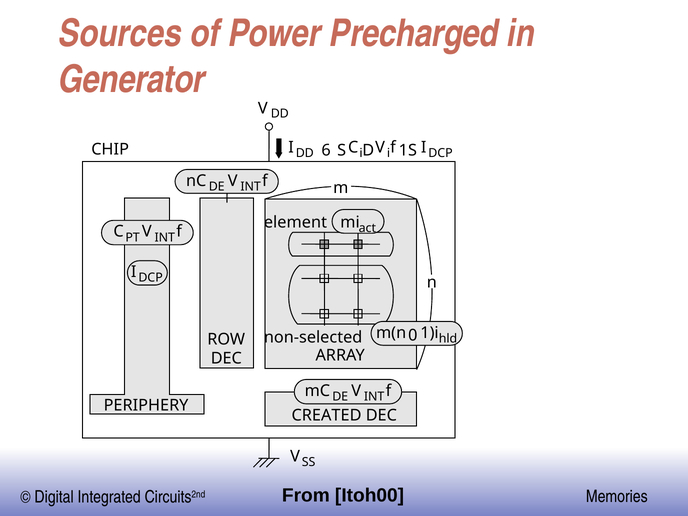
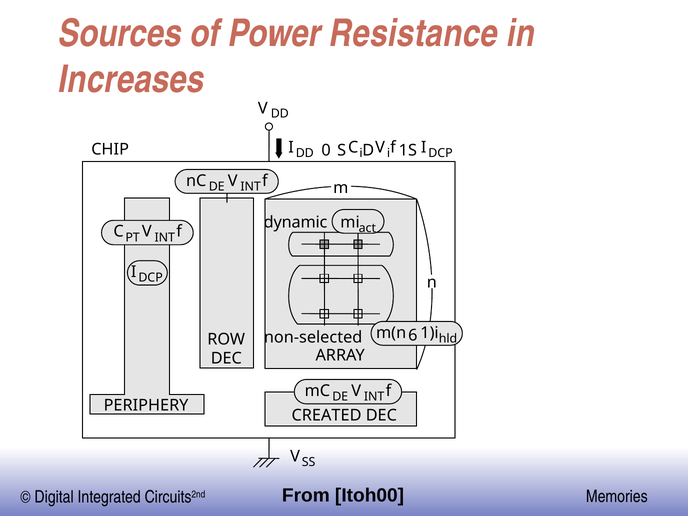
Precharged: Precharged -> Resistance (414, 34)
Generator: Generator -> Increases (131, 80)
6: 6 -> 0 (326, 150)
element: element -> dynamic (296, 223)
0: 0 -> 6 (413, 336)
